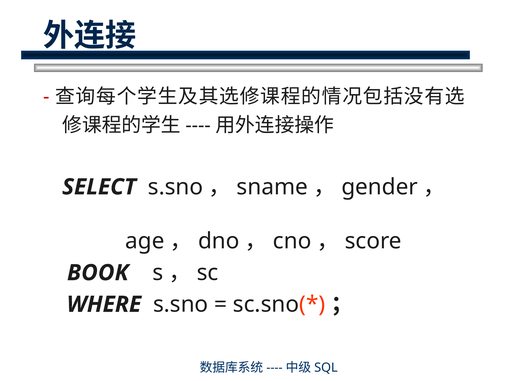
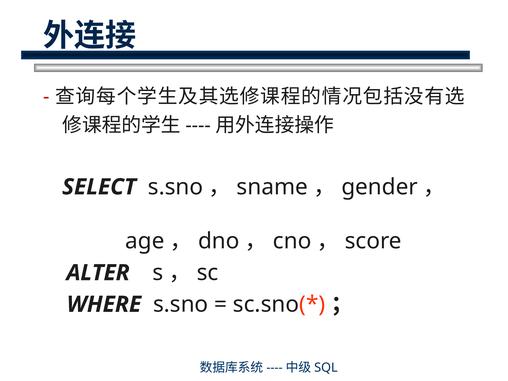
BOOK: BOOK -> ALTER (98, 273)
